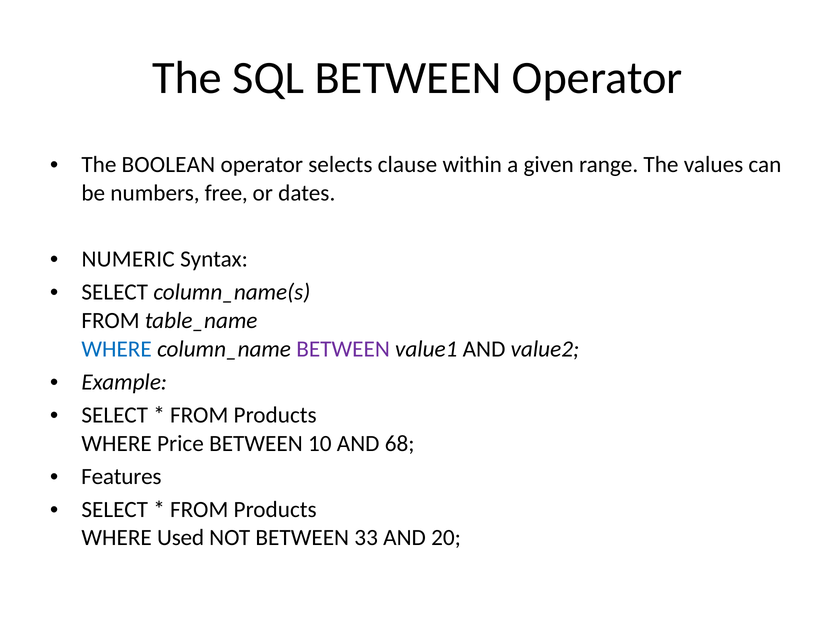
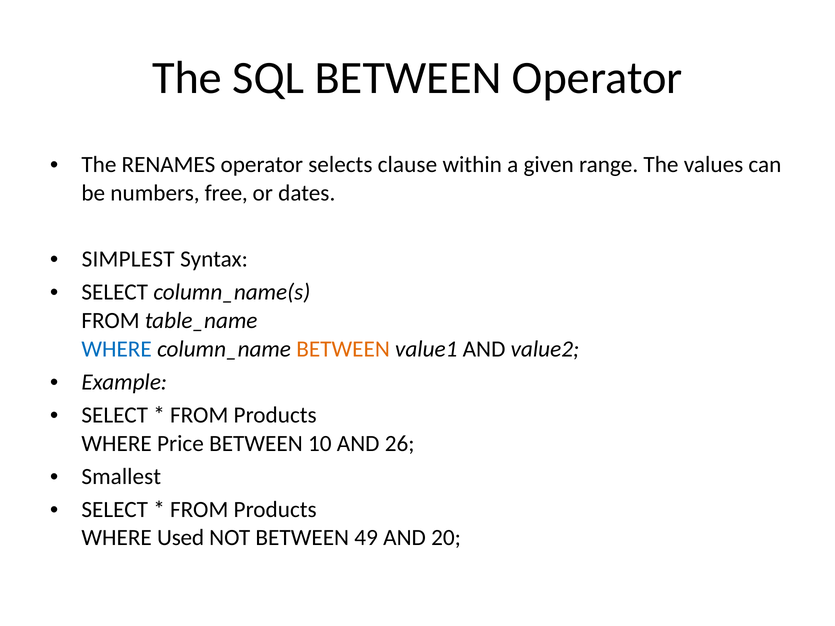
BOOLEAN: BOOLEAN -> RENAMES (168, 165)
NUMERIC: NUMERIC -> SIMPLEST (128, 259)
BETWEEN colour: purple -> orange (343, 349)
68: 68 -> 26 (400, 444)
Features: Features -> Smallest (121, 477)
33: 33 -> 49 (366, 538)
